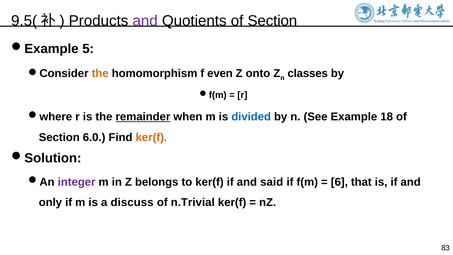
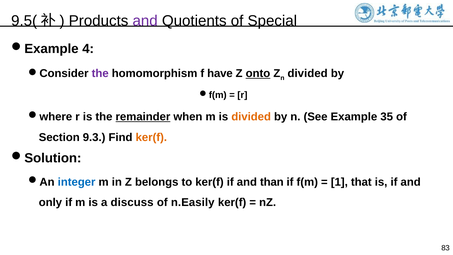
Quotients of Section: Section -> Special (272, 21)
5: 5 -> 4 (88, 49)
the colour: orange -> purple (100, 73)
even: even -> have (220, 73)
onto underline: none -> present (258, 73)
n classes: classes -> divided (308, 73)
divided colour: blue -> orange (251, 117)
18: 18 -> 35 (387, 117)
6.0: 6.0 -> 9.3 (94, 137)
integer colour: purple -> blue (77, 182)
said: said -> than (272, 182)
6: 6 -> 1 (339, 182)
n.Trivial: n.Trivial -> n.Easily (193, 202)
